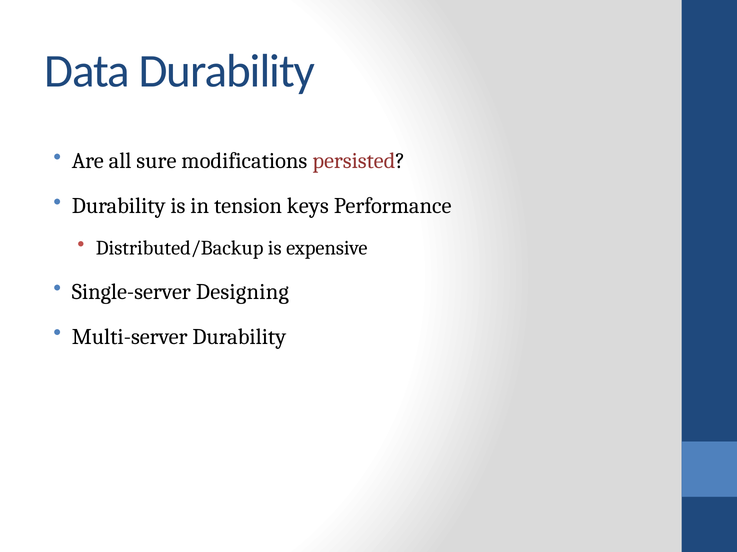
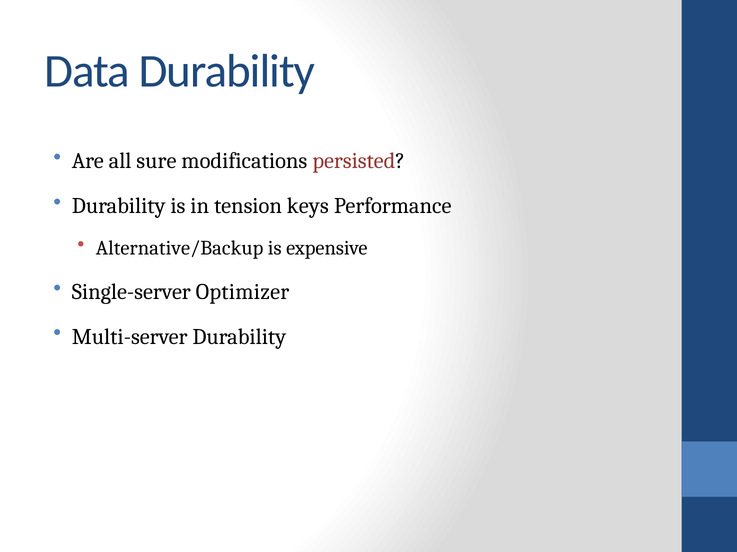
Distributed/Backup: Distributed/Backup -> Alternative/Backup (180, 248)
Designing: Designing -> Optimizer (242, 292)
